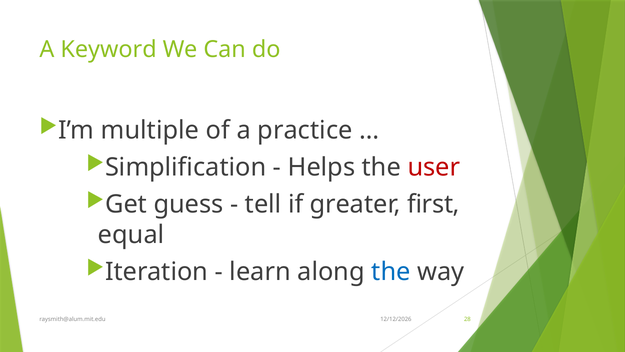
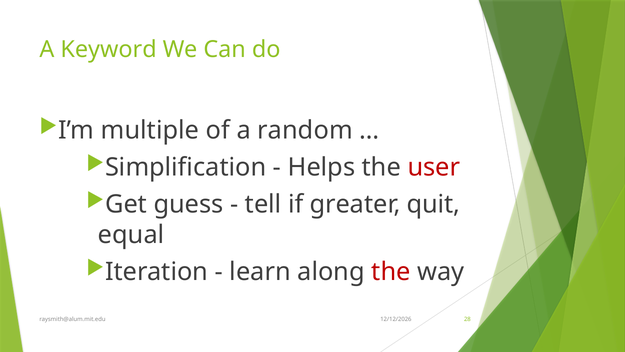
practice: practice -> random (305, 130)
first: first -> quit (433, 204)
the colour: blue -> red (391, 272)
